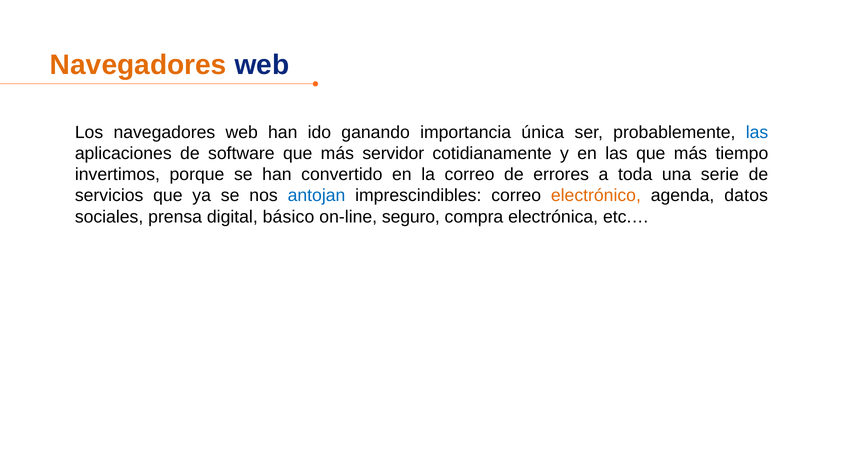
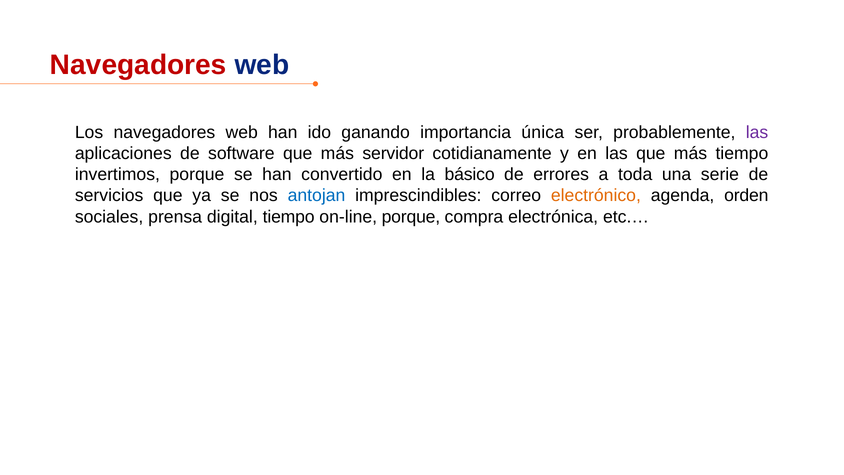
Navegadores colour: orange -> red (138, 65)
las colour: blue -> purple (757, 132)
la correo: correo -> básico (470, 174)
datos: datos -> orden (746, 195)
digital básico: básico -> tiempo (289, 217)
on-line seguro: seguro -> porque (411, 217)
